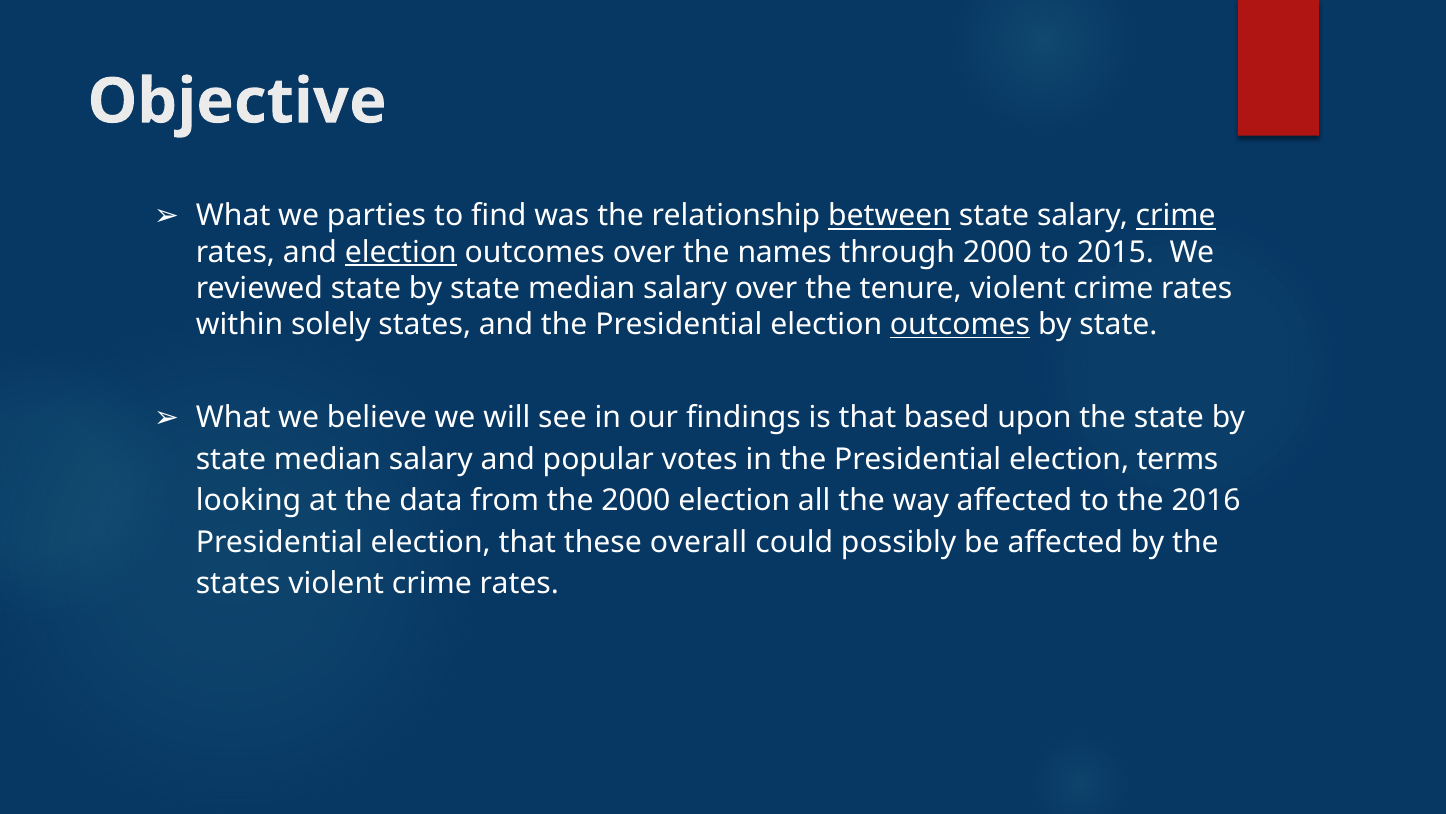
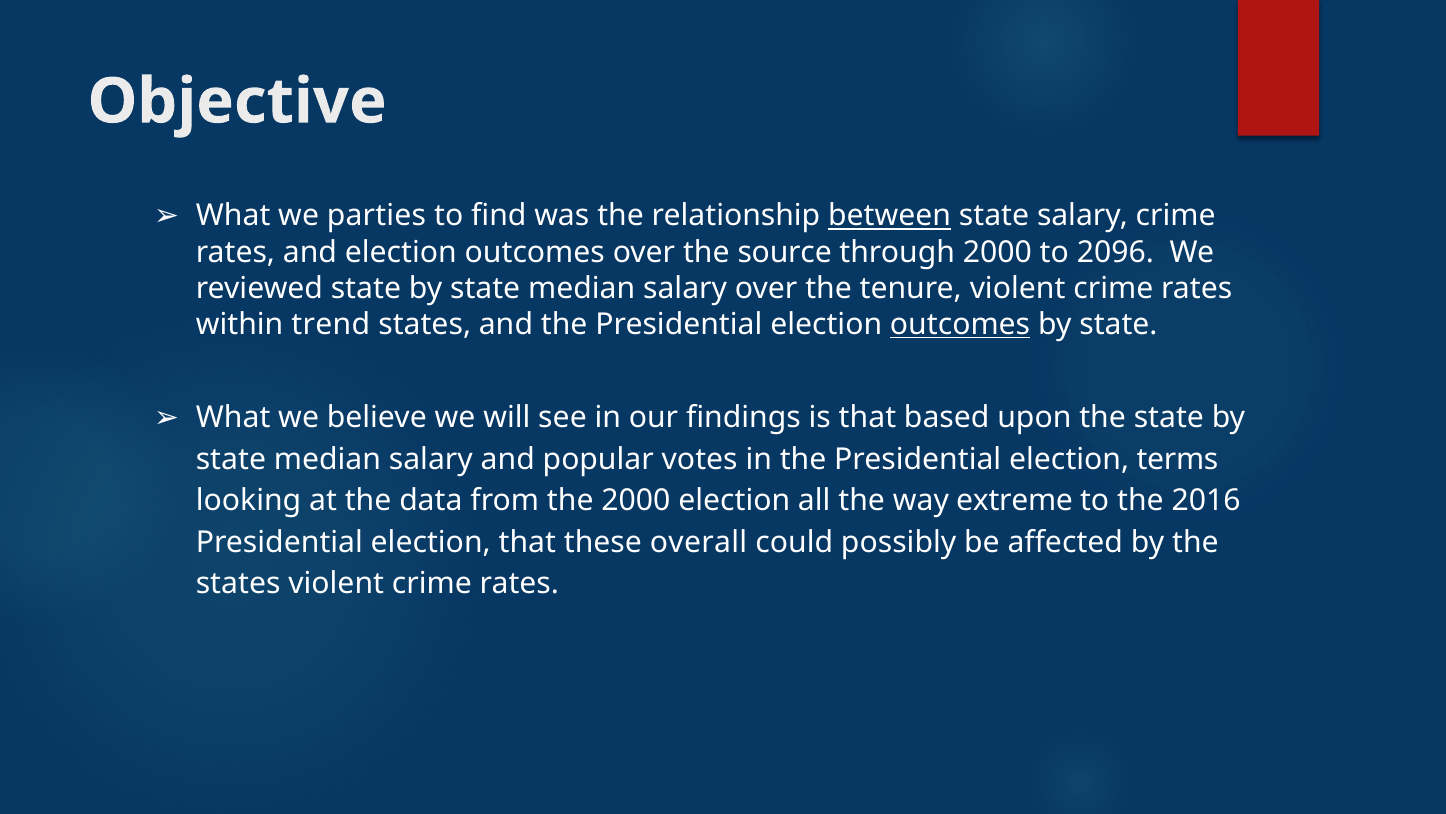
crime underline: present -> none (1176, 216)
election underline: present -> none (401, 252)
names: names -> source (785, 252)
2015: 2015 -> 2096 (1115, 252)
solely: solely -> trend (331, 324)
way affected: affected -> extreme (1015, 500)
